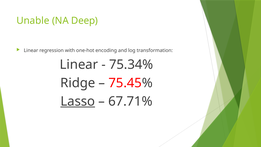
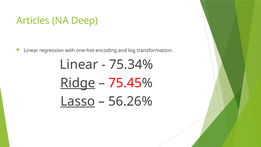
Unable: Unable -> Articles (33, 21)
Ridge underline: none -> present (78, 83)
67.71%: 67.71% -> 56.26% (130, 101)
